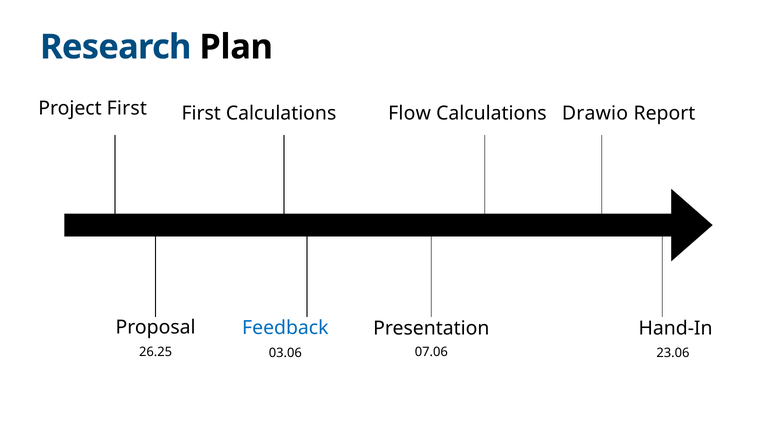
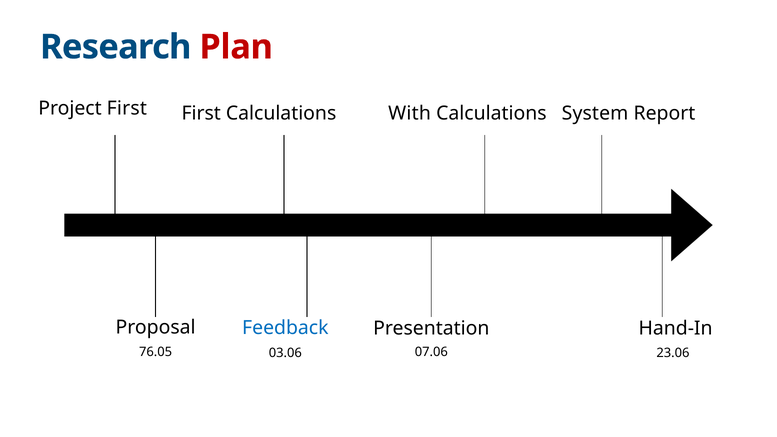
Plan colour: black -> red (236, 47)
Flow: Flow -> With (410, 113)
Drawio: Drawio -> System (595, 113)
26.25: 26.25 -> 76.05 (156, 352)
